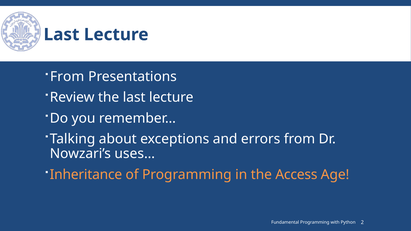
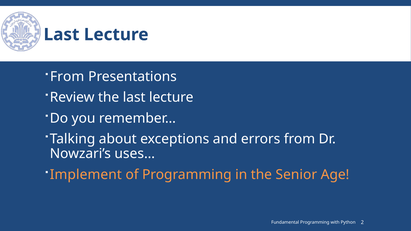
Inheritance: Inheritance -> Implement (86, 175)
Access: Access -> Senior (296, 175)
